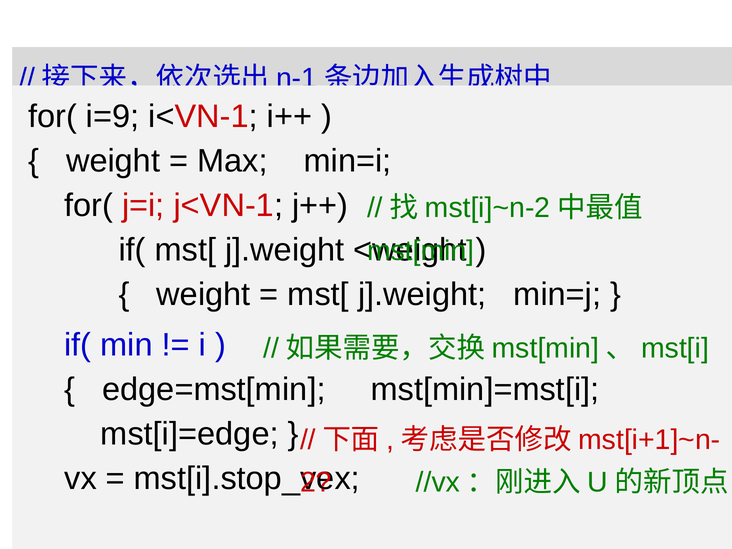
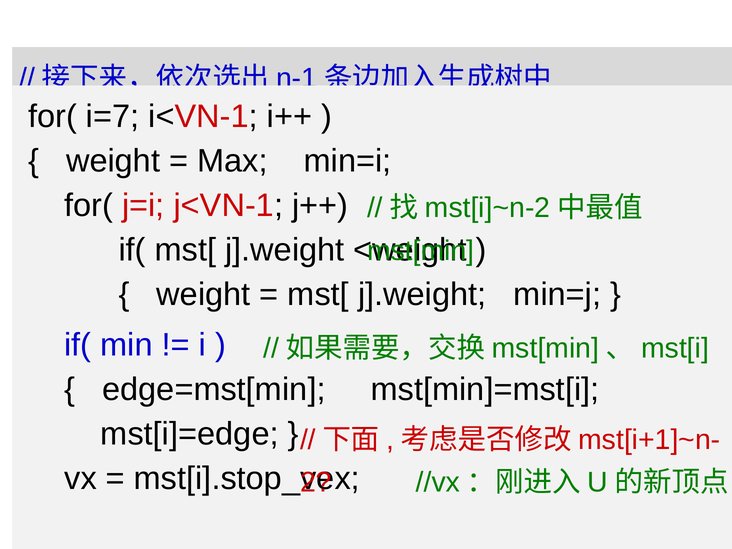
i=9: i=9 -> i=7 (113, 116)
